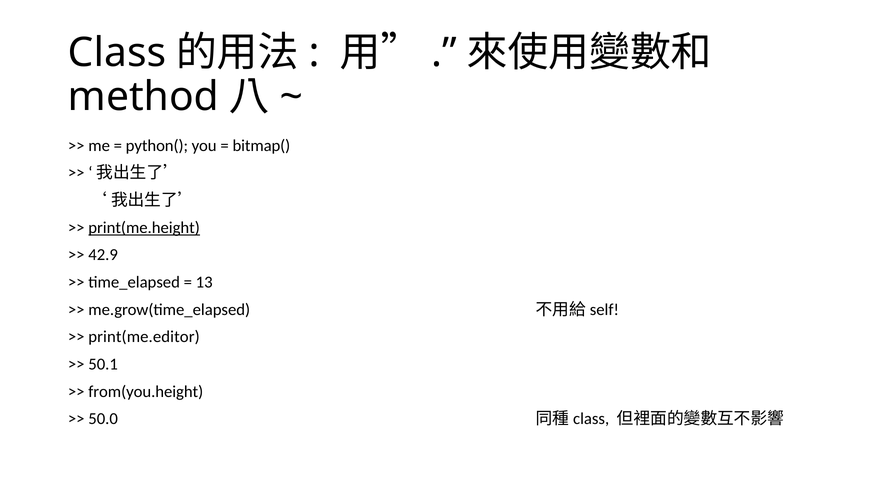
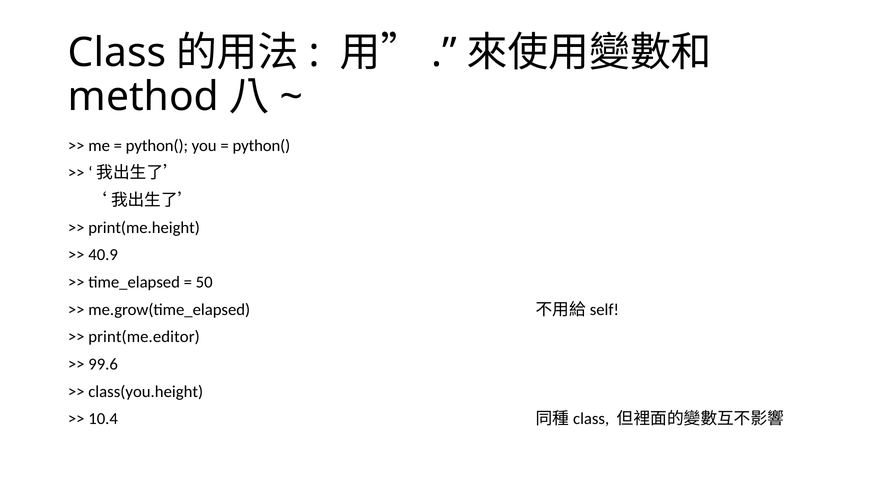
bitmap(: bitmap( -> python( (261, 146)
print(me.height underline: present -> none (144, 228)
42.9: 42.9 -> 40.9 (103, 255)
13: 13 -> 50 (204, 282)
50.1: 50.1 -> 99.6 (103, 364)
from(you.height: from(you.height -> class(you.height (146, 392)
50.0: 50.0 -> 10.4 (103, 419)
